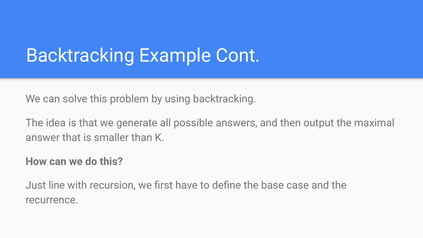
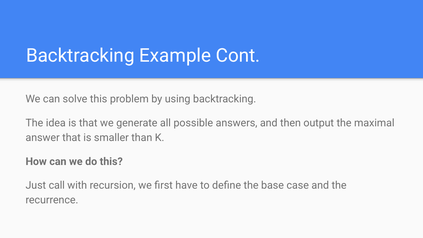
line: line -> call (57, 185)
